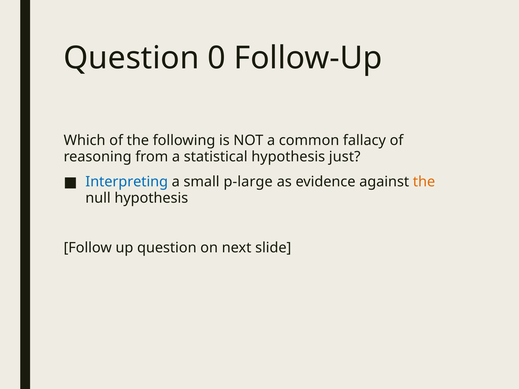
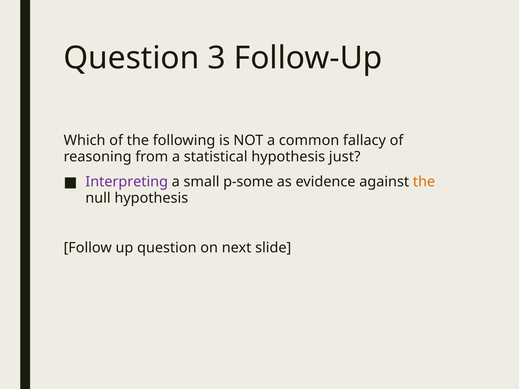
0: 0 -> 3 (217, 58)
Interpreting colour: blue -> purple (127, 182)
p-large: p-large -> p-some (248, 182)
